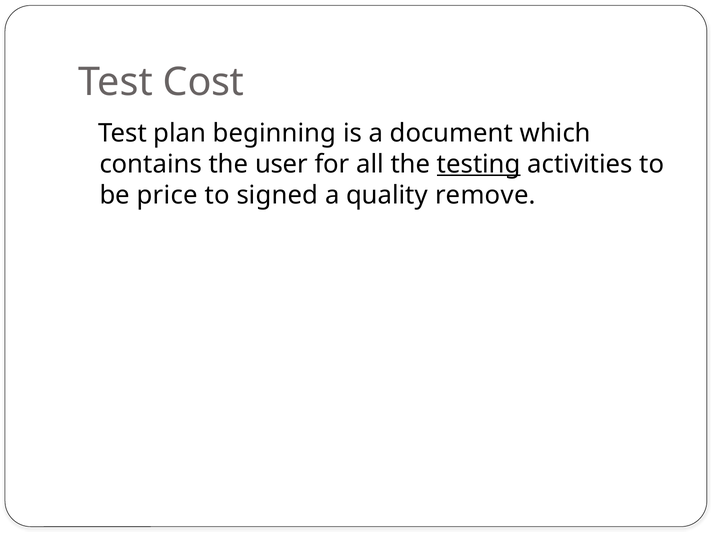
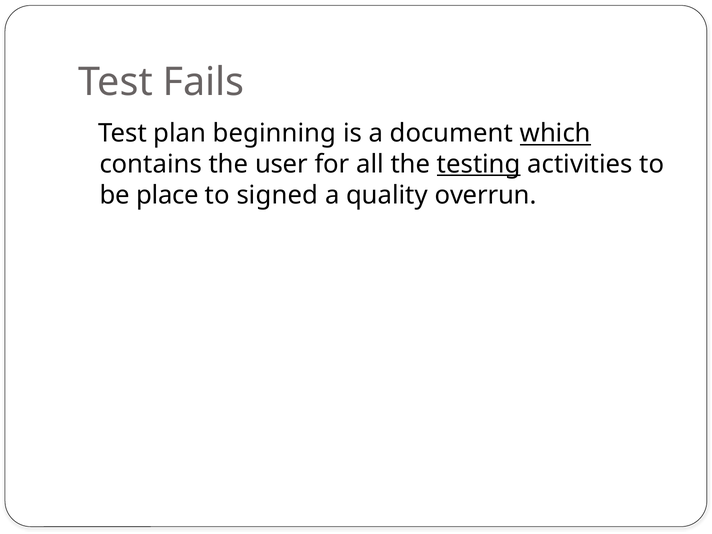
Cost: Cost -> Fails (203, 82)
which underline: none -> present (555, 133)
price: price -> place (168, 195)
remove: remove -> overrun (486, 195)
